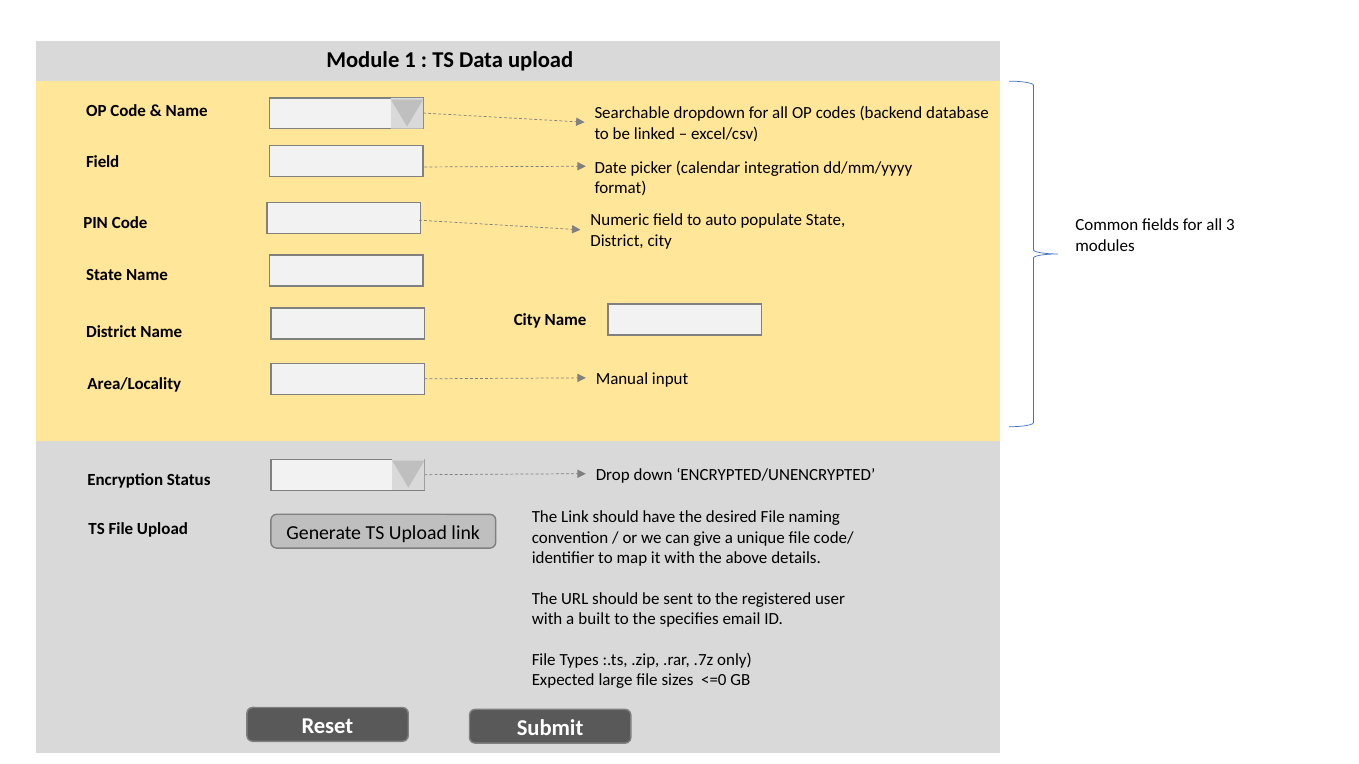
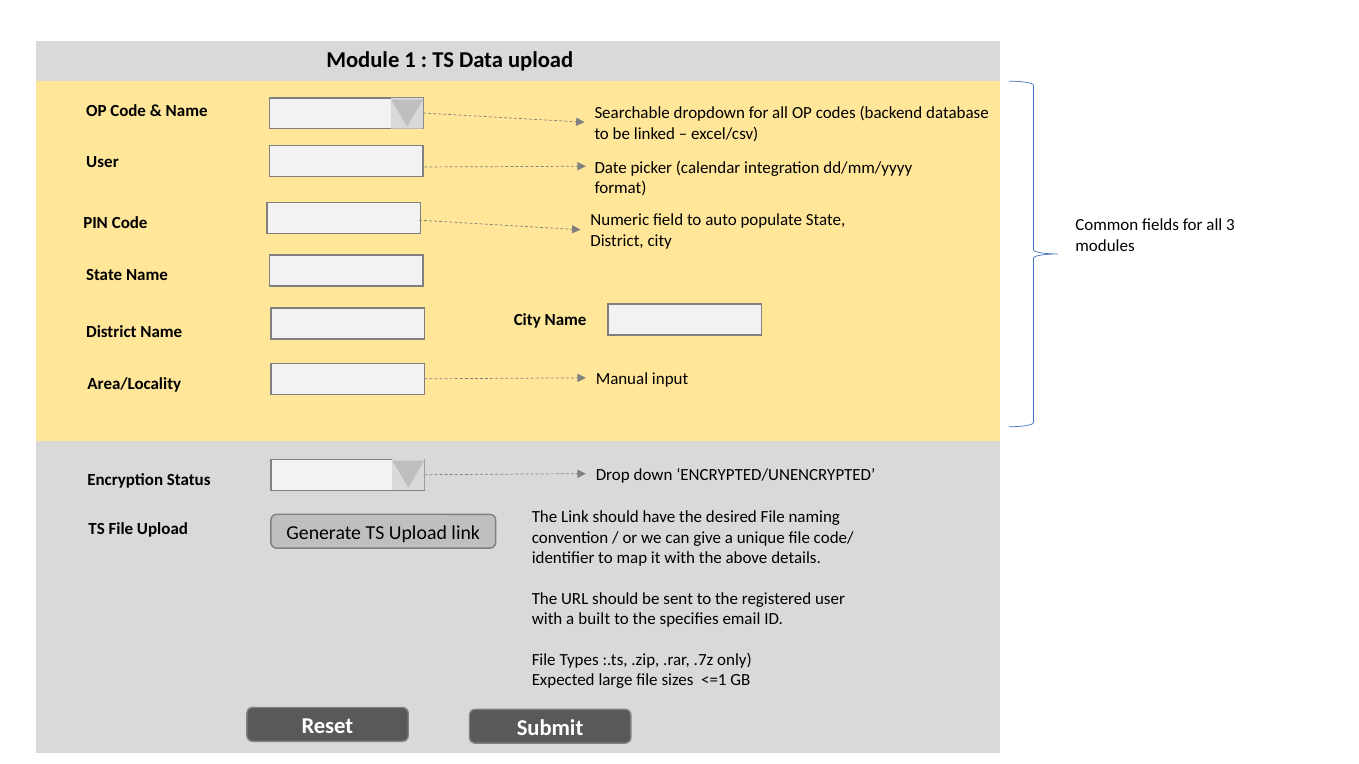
Field: Field -> User (103, 162)
<=0: <=0 -> <=1 (714, 680)
